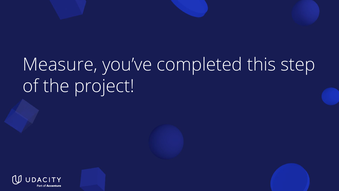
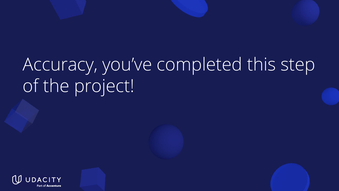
Measure: Measure -> Accuracy (60, 64)
